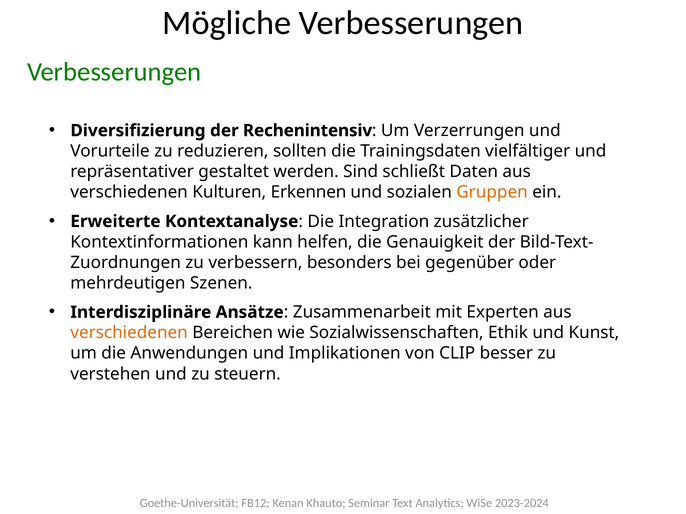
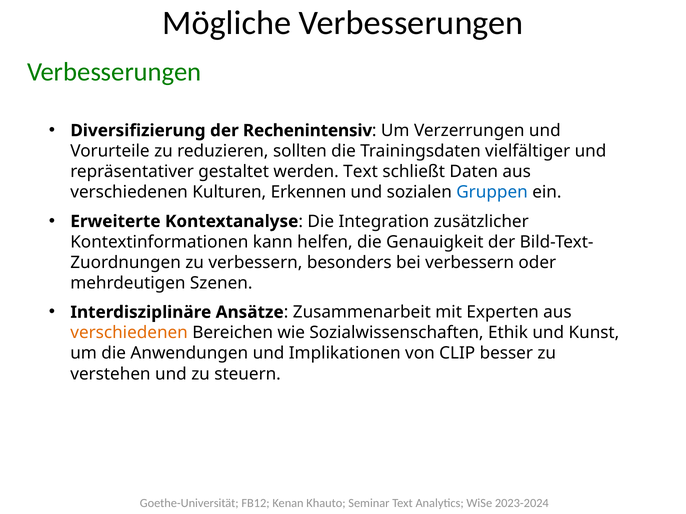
werden Sind: Sind -> Text (361, 172)
Gruppen colour: orange -> blue (492, 192)
bei gegenüber: gegenüber -> verbessern (470, 263)
